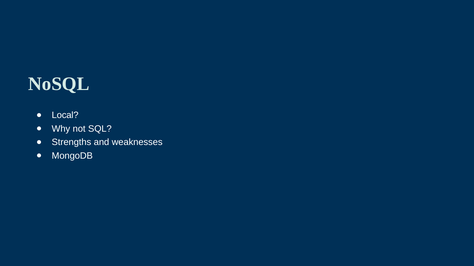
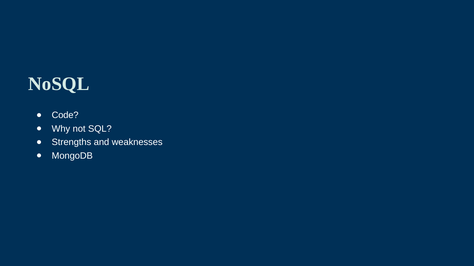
Local: Local -> Code (65, 116)
